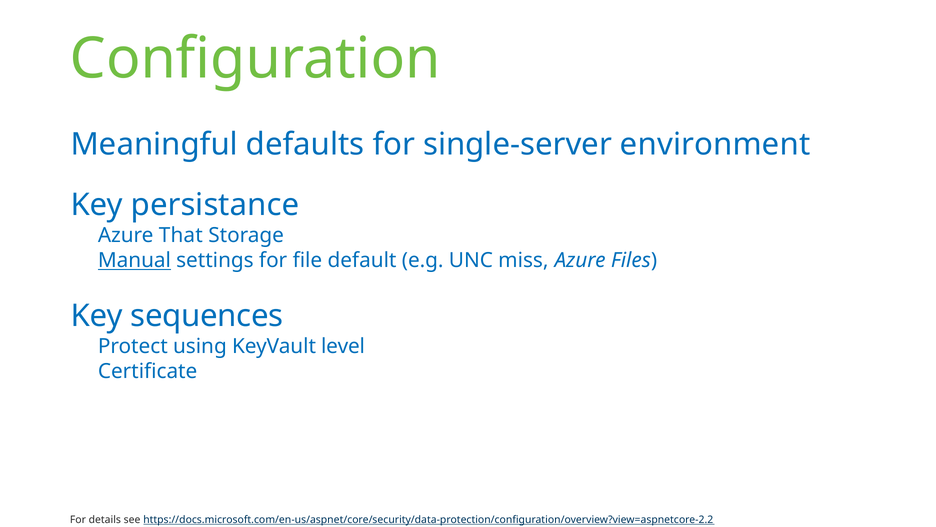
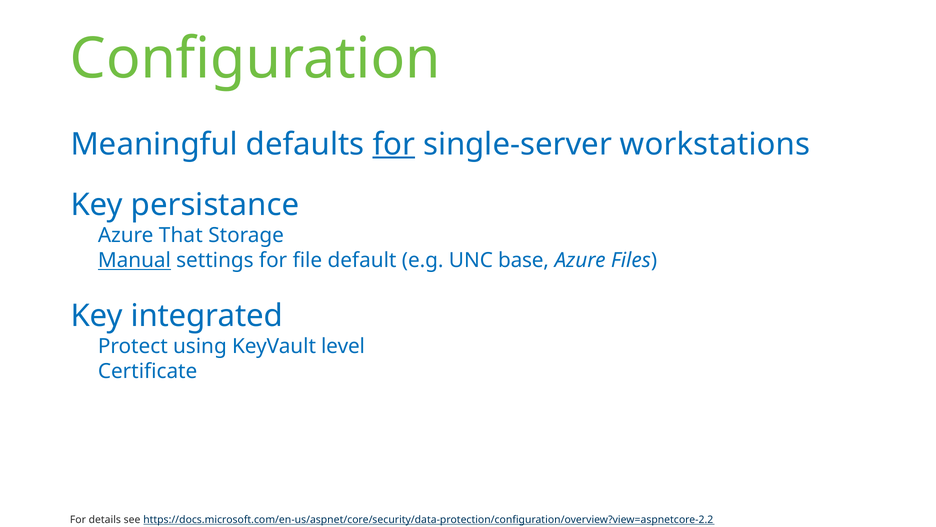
for underline: none -> present (394, 144)
environment: environment -> workstations (715, 144)
miss: miss -> base (523, 260)
sequences: sequences -> integrated (207, 316)
